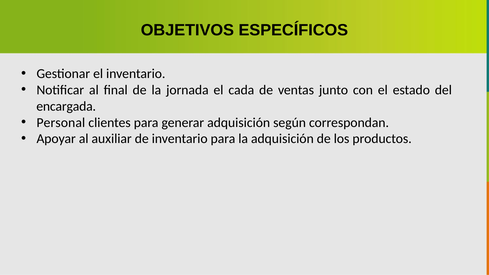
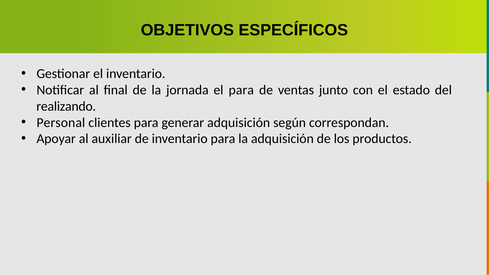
el cada: cada -> para (241, 90)
encargada: encargada -> realizando (66, 106)
